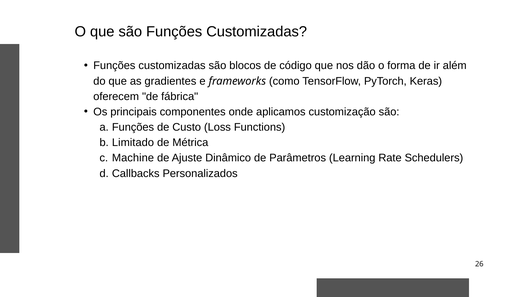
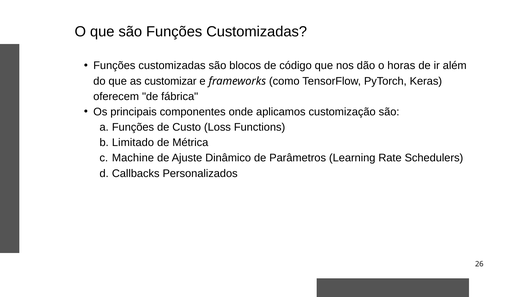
forma: forma -> horas (401, 66)
gradientes: gradientes -> customizar (171, 81)
